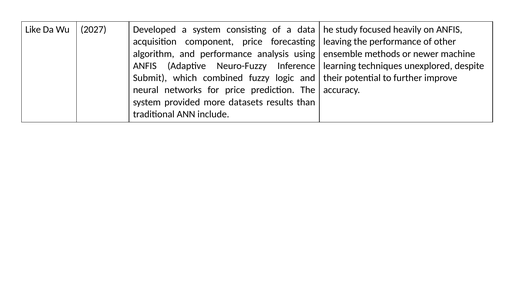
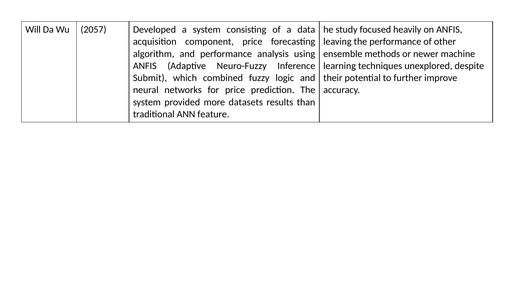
Like: Like -> Will (33, 30)
2027: 2027 -> 2057 (93, 30)
include: include -> feature (213, 114)
